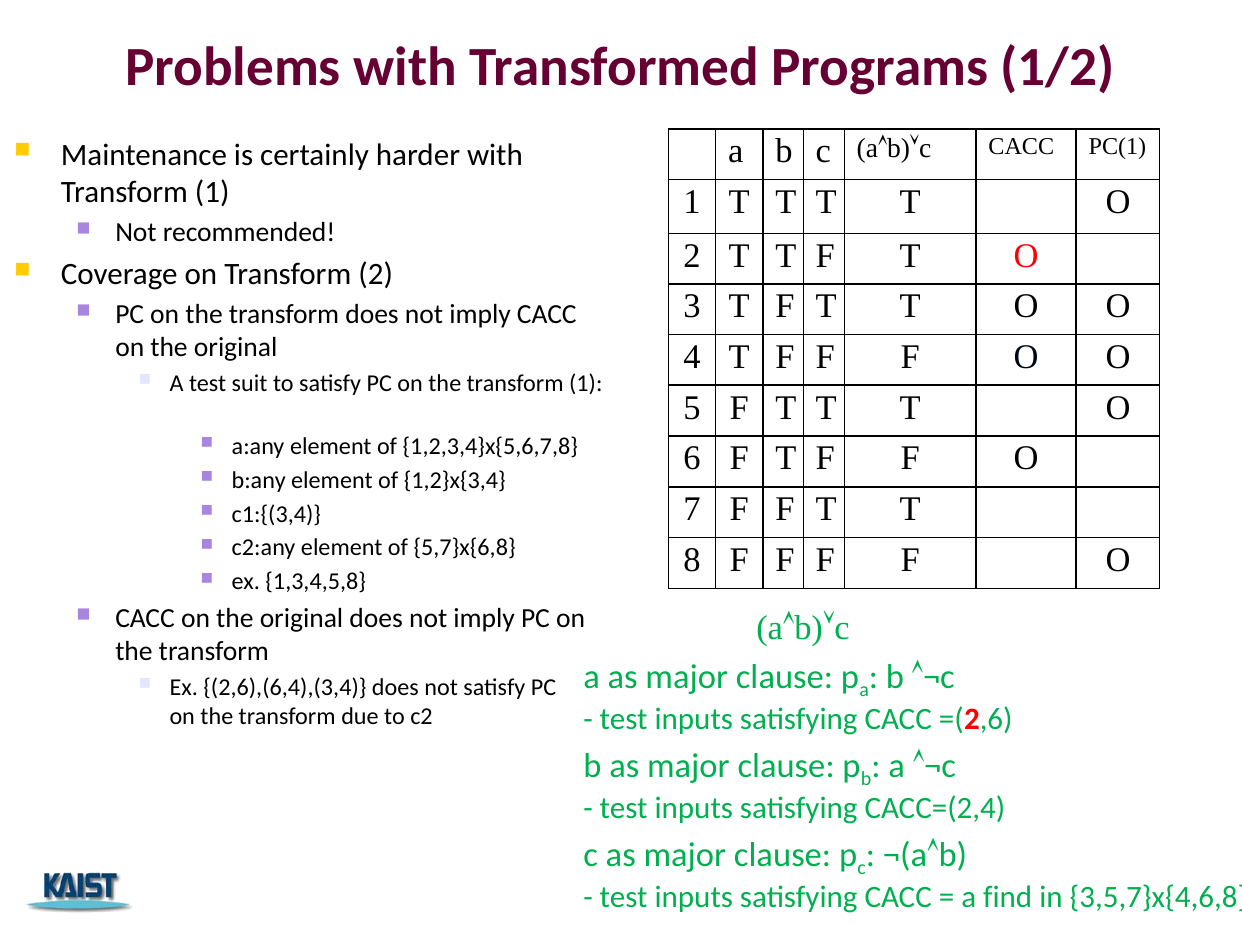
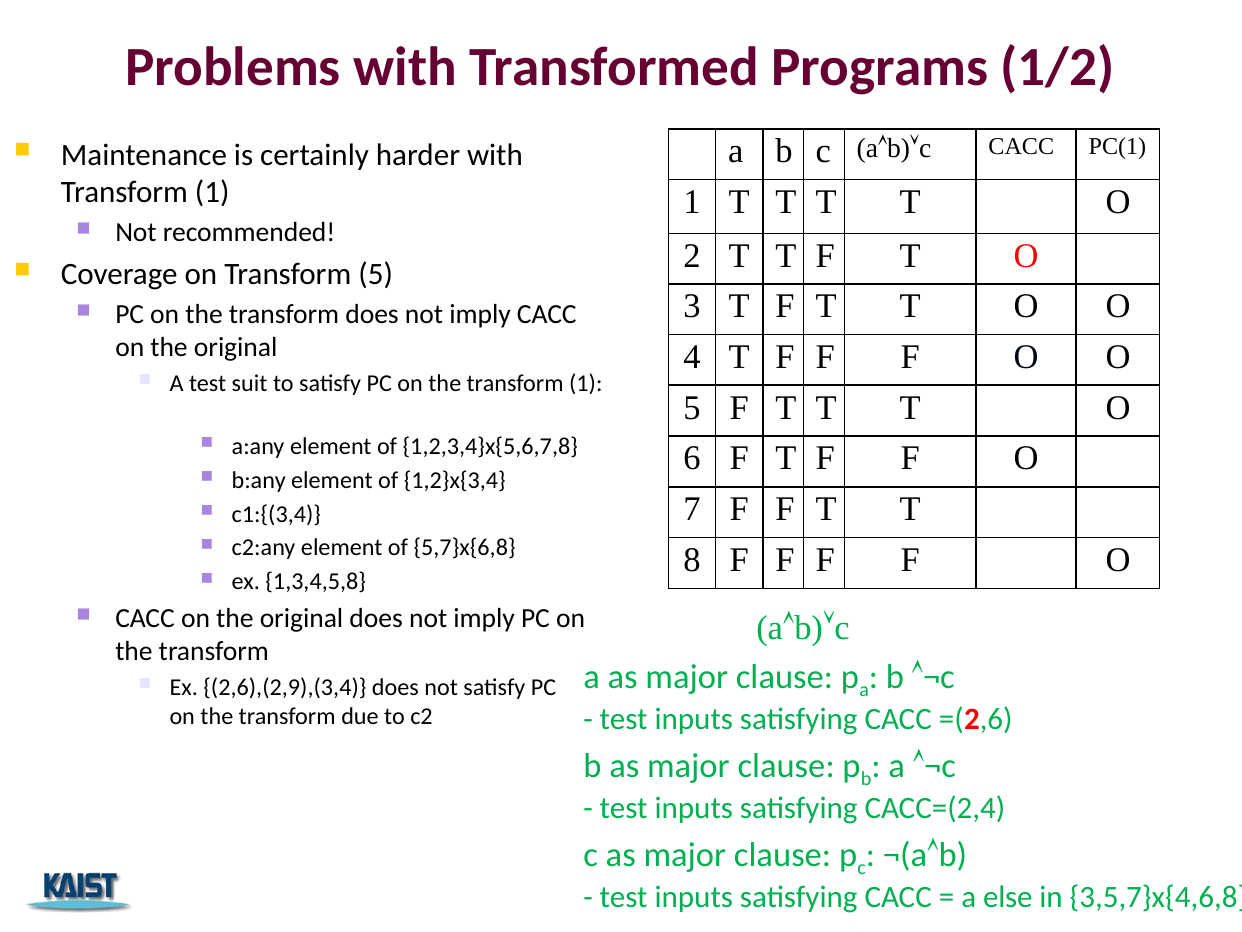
Transform 2: 2 -> 5 (376, 274)
2,6),(6,4),(3,4: 2,6),(6,4),(3,4 -> 2,6),(2,9),(3,4 (285, 687)
find: find -> else (1008, 897)
